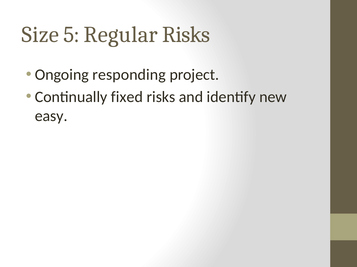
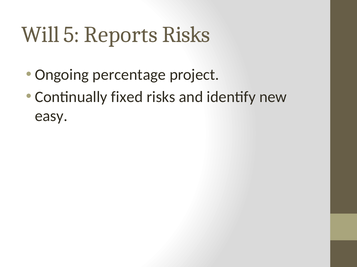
Size: Size -> Will (41, 35)
Regular: Regular -> Reports (121, 35)
responding: responding -> percentage (129, 75)
